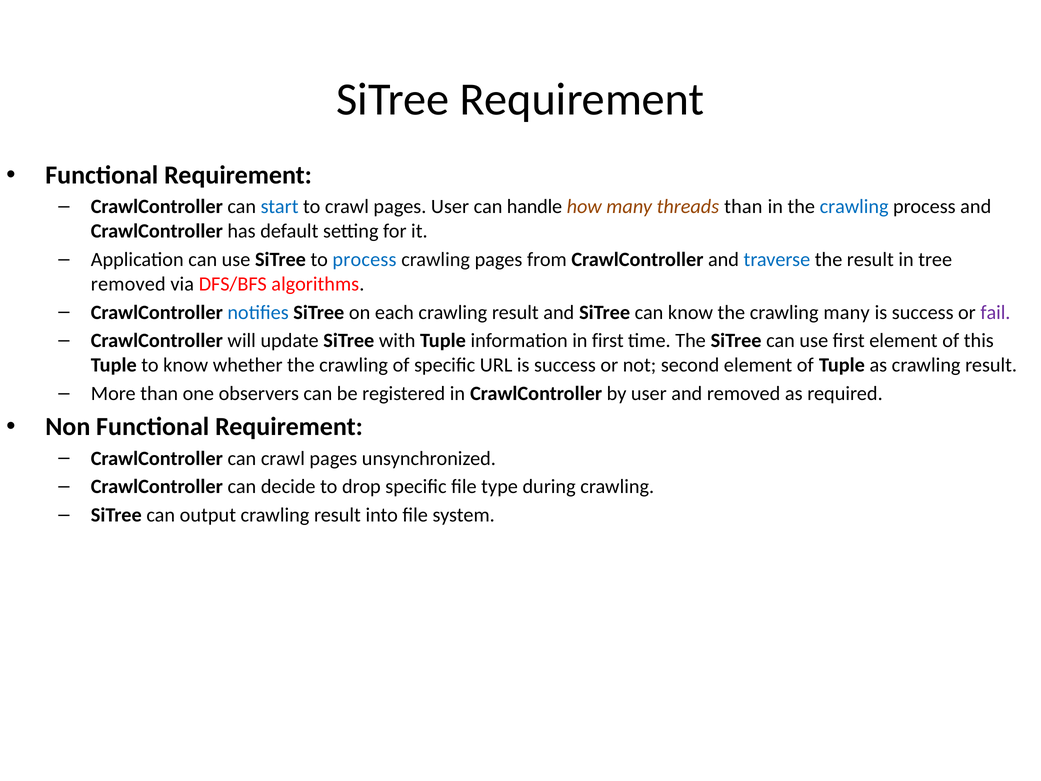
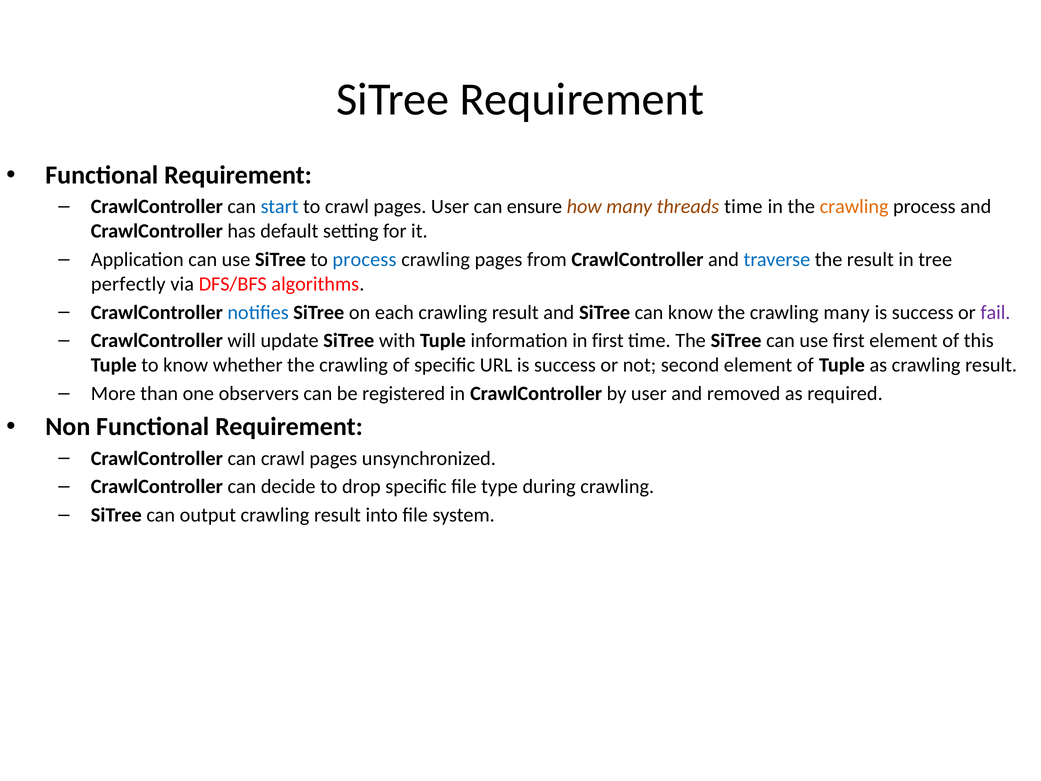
handle: handle -> ensure (535, 207)
threads than: than -> time (743, 207)
crawling colour: blue -> orange (854, 207)
removed: removed -> perfectly (128, 284)
